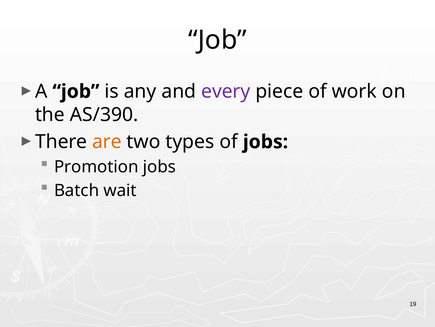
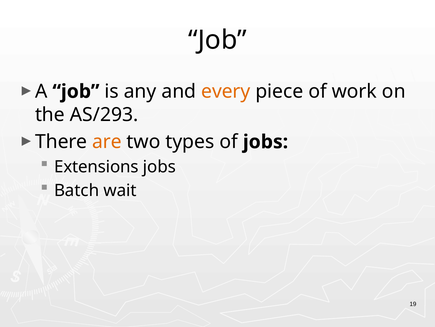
every colour: purple -> orange (226, 91)
AS/390: AS/390 -> AS/293 (104, 114)
Promotion: Promotion -> Extensions (96, 167)
